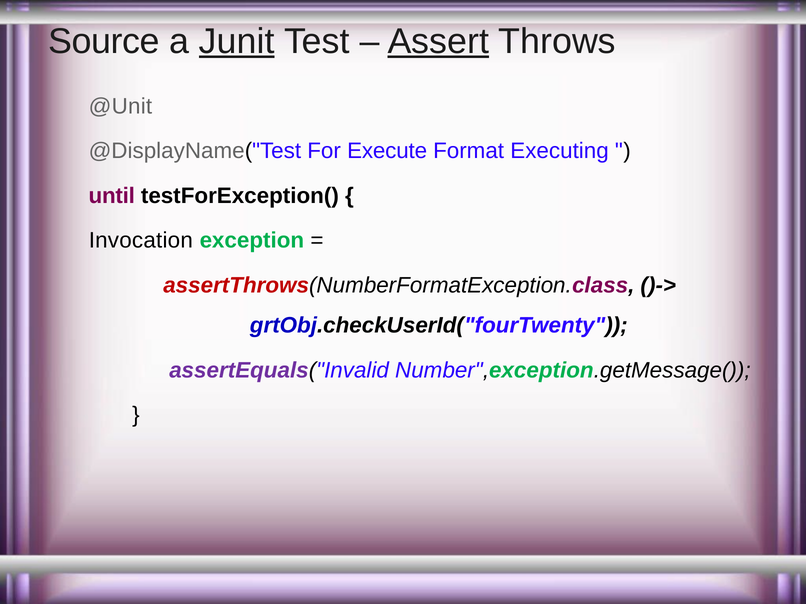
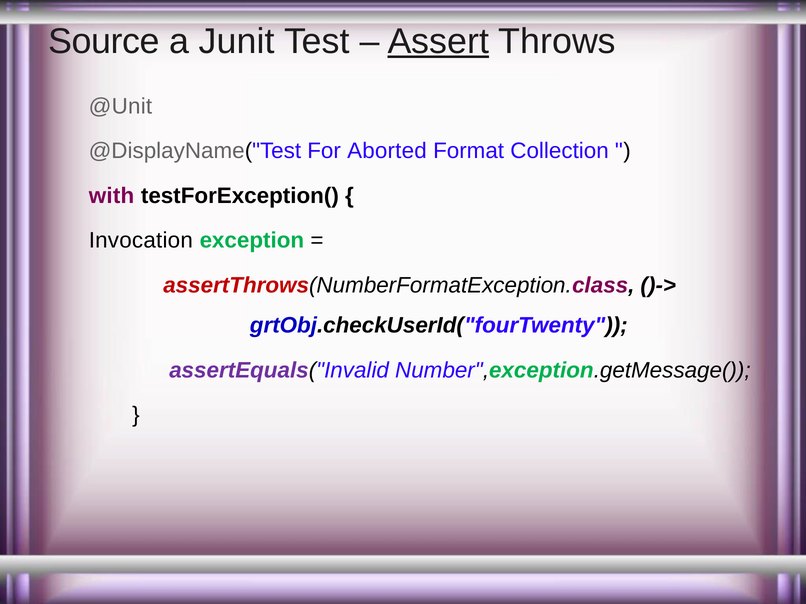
Junit underline: present -> none (237, 41)
Execute: Execute -> Aborted (387, 151)
Executing: Executing -> Collection (560, 151)
until: until -> with (112, 196)
